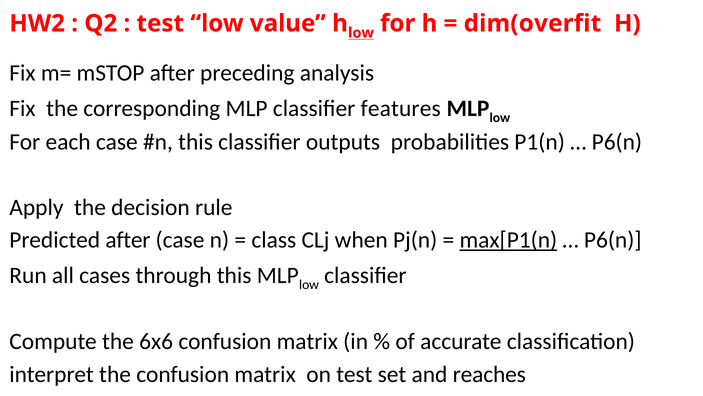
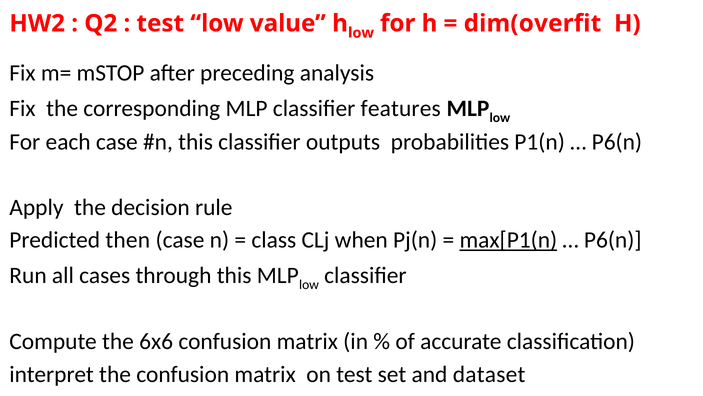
low underline: present -> none (361, 33)
Predicted after: after -> then (128, 240)
reaches: reaches -> dataset (489, 374)
